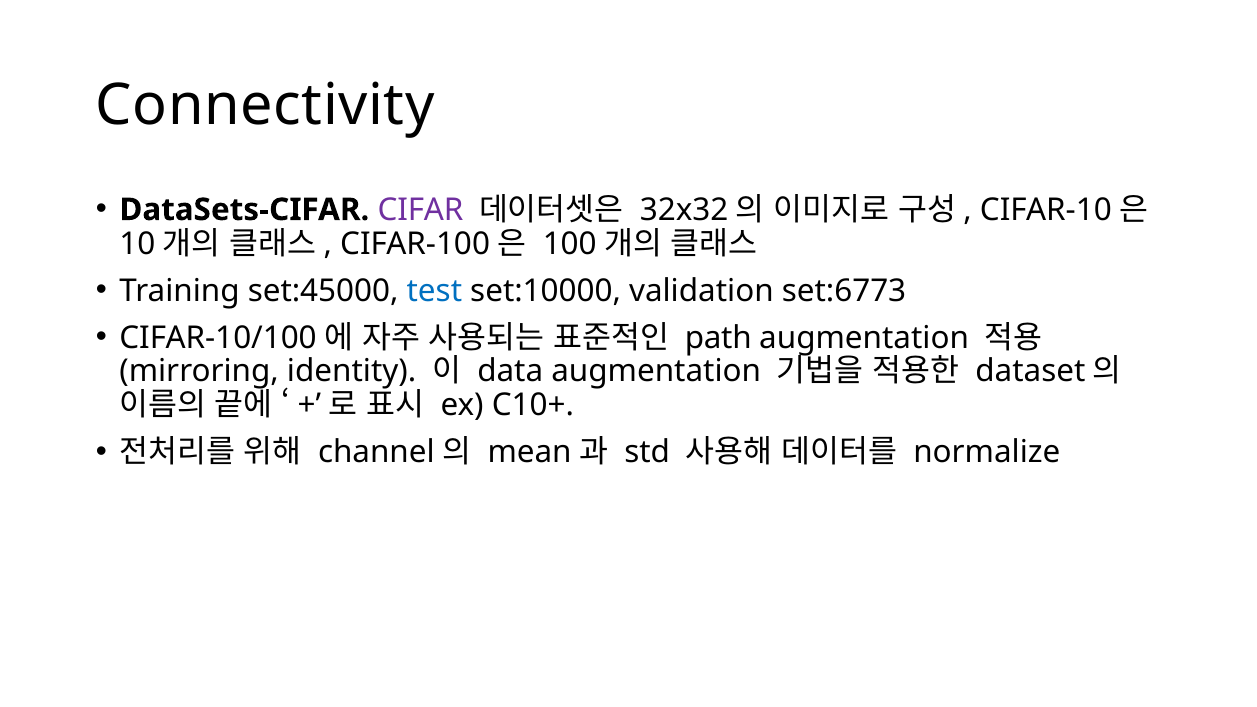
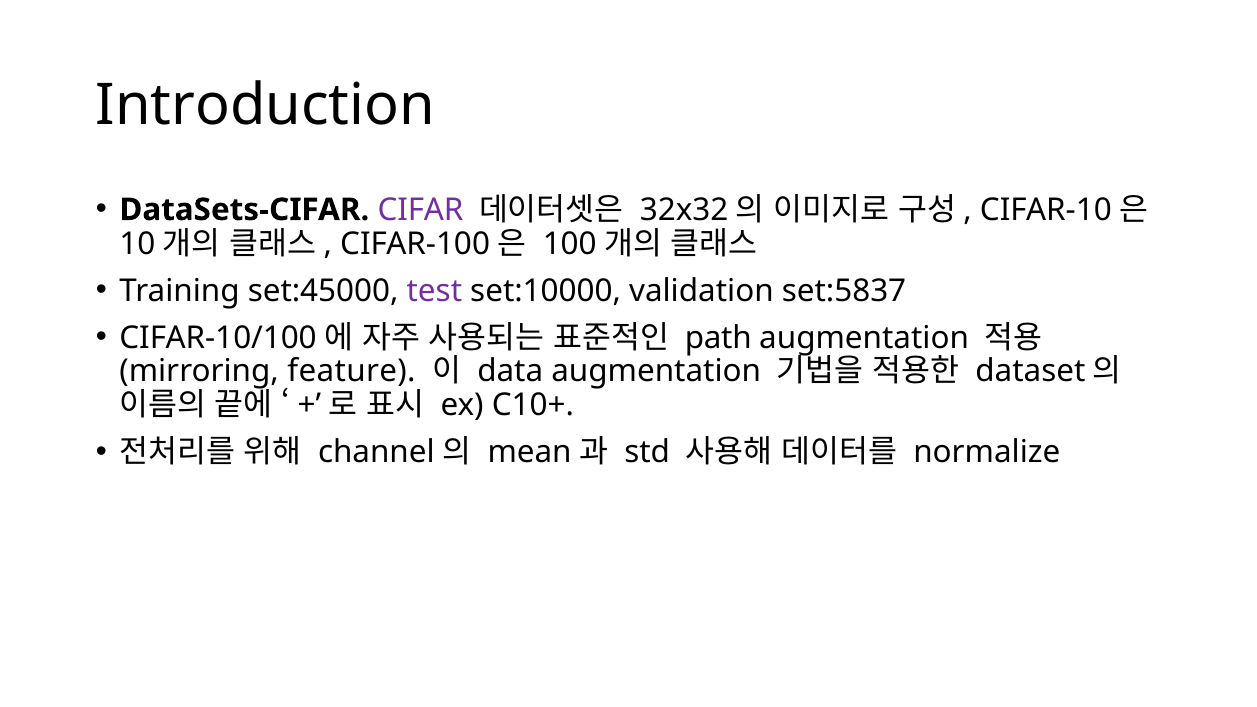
Connectivity: Connectivity -> Introduction (265, 106)
test colour: blue -> purple (434, 291)
set:6773: set:6773 -> set:5837 (844, 291)
identity: identity -> feature (351, 372)
